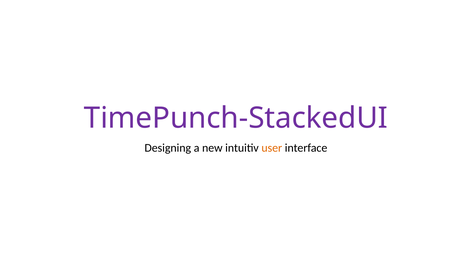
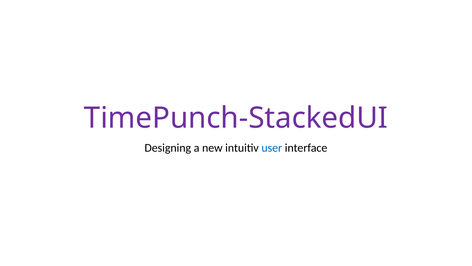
user colour: orange -> blue (272, 148)
